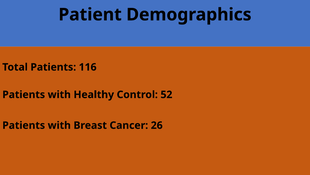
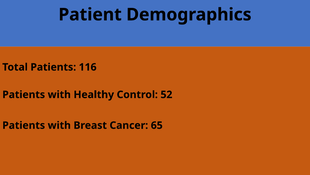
26: 26 -> 65 (157, 125)
